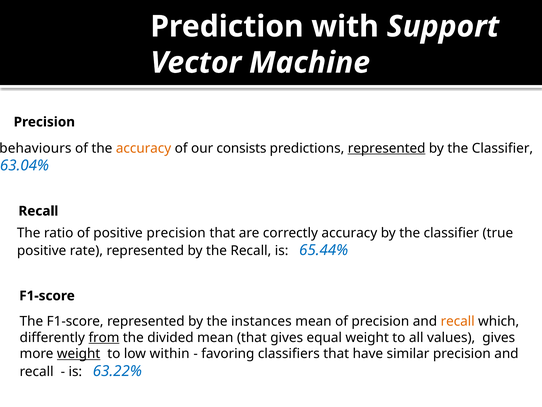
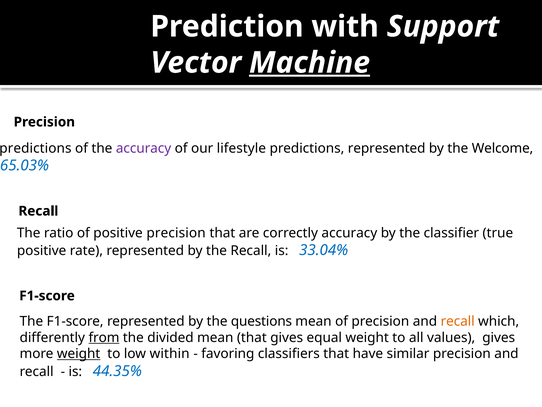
Machine underline: none -> present (310, 63)
behaviours: behaviours -> predictions (35, 148)
accuracy colour: orange -> purple (144, 148)
consists: consists -> lifestyle (241, 148)
represented underline: present -> none (387, 148)
Classifier: Classifier -> Welcome (503, 148)
63.04%: 63.04% -> 65.03% (24, 165)
65.44%: 65.44% -> 33.04% (324, 250)
instances: instances -> questions (261, 321)
63.22%: 63.22% -> 44.35% (117, 371)
